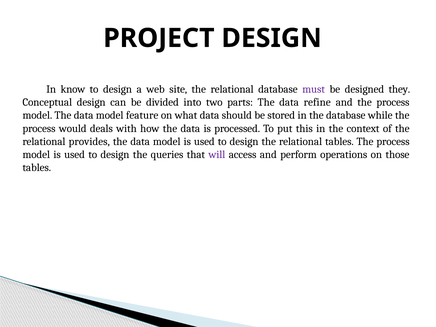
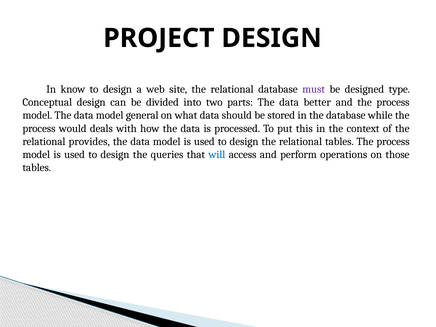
they: they -> type (399, 89)
refine: refine -> better (317, 102)
feature: feature -> general (142, 115)
will colour: purple -> blue (217, 155)
